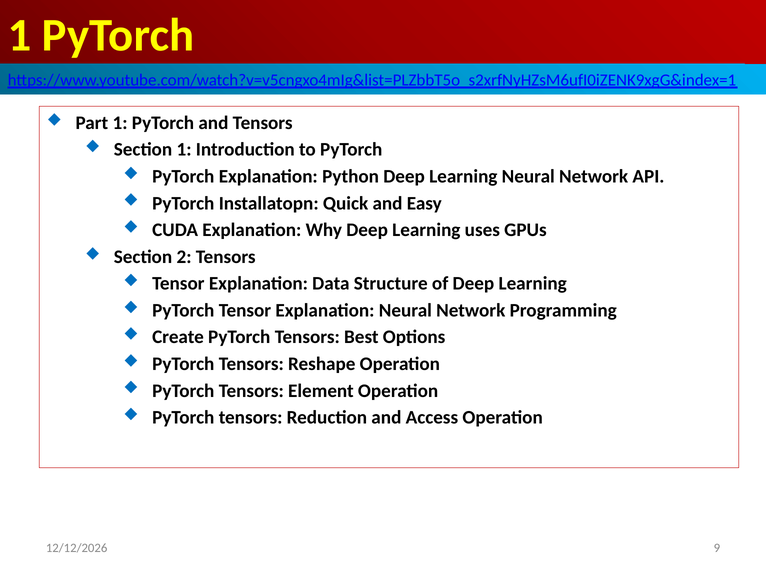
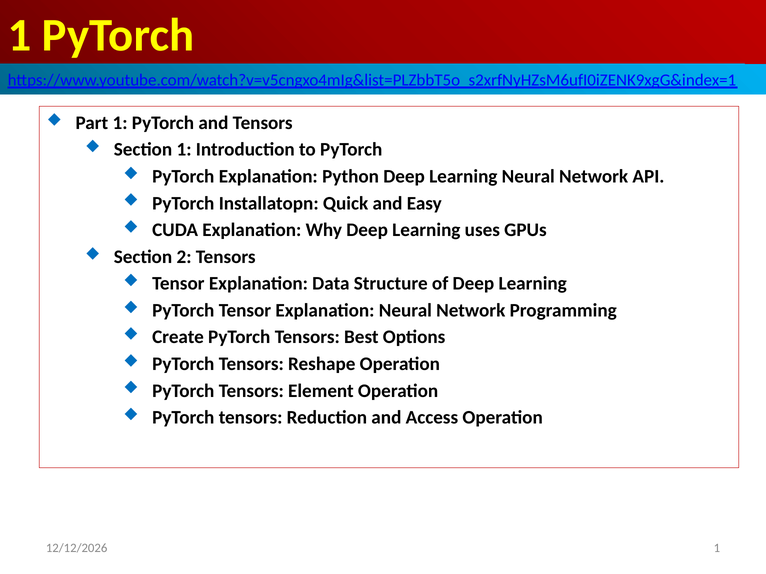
9: 9 -> 1 (717, 549)
